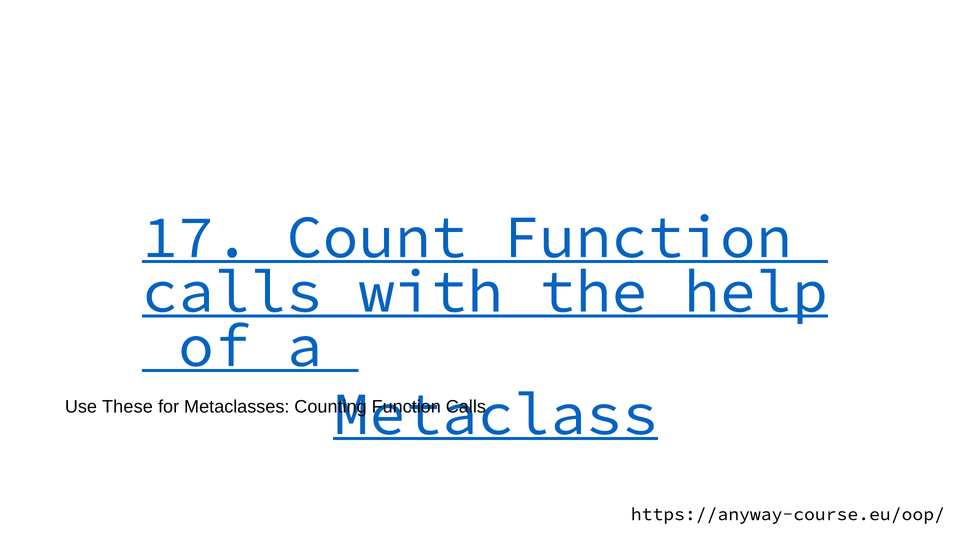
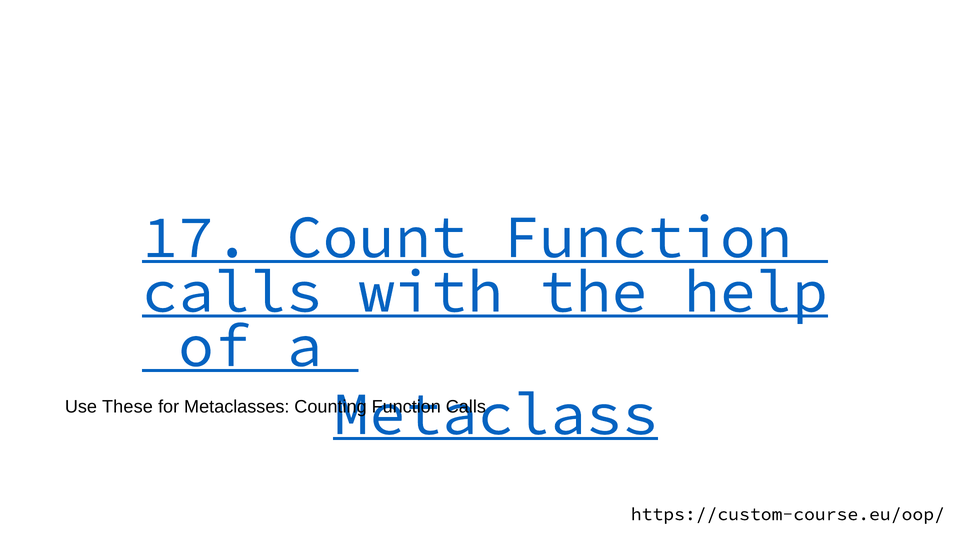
https://anyway-course.eu/oop/: https://anyway-course.eu/oop/ -> https://custom-course.eu/oop/ (788, 515)
